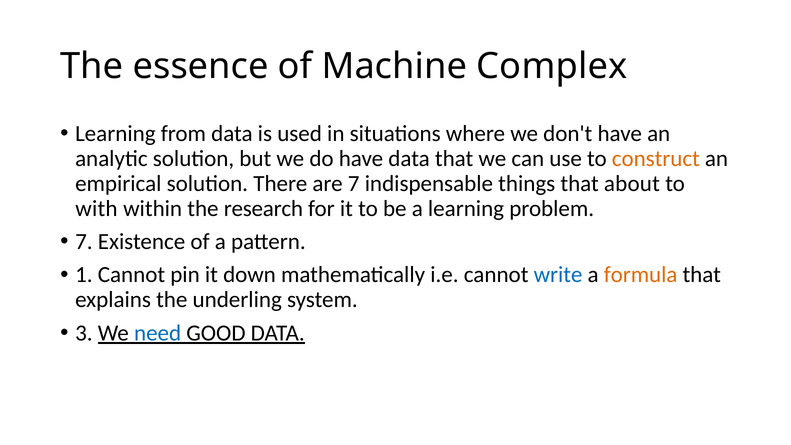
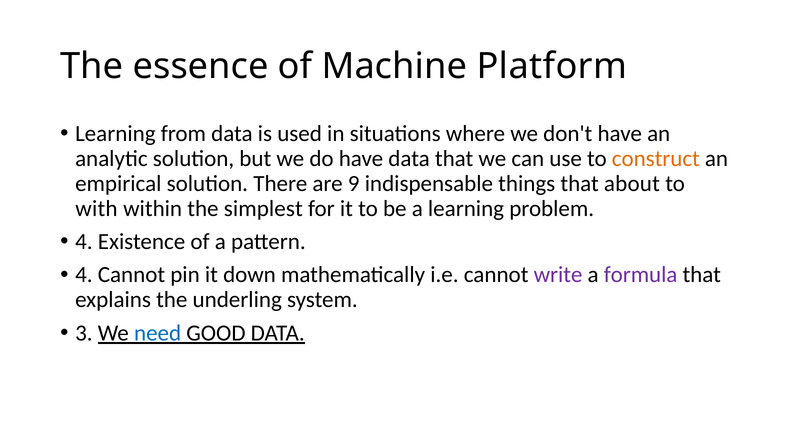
Complex: Complex -> Platform (552, 66)
are 7: 7 -> 9 (354, 184)
research: research -> simplest (263, 208)
7: 7 -> 4 (84, 242)
1: 1 -> 4 (84, 275)
write colour: blue -> purple (558, 275)
formula colour: orange -> purple (641, 275)
